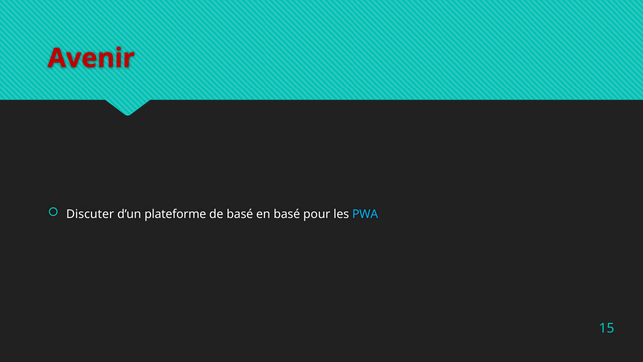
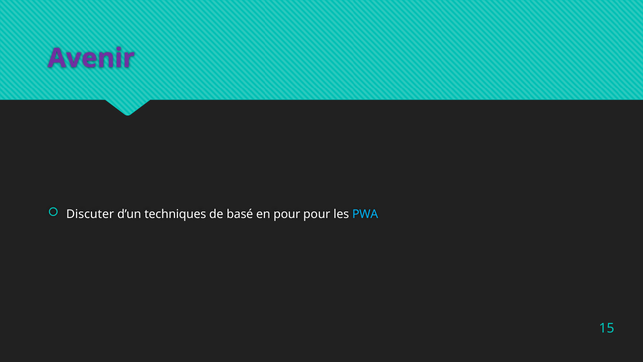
Avenir colour: red -> purple (91, 58)
plateforme: plateforme -> techniques (175, 214)
en basé: basé -> pour (287, 214)
